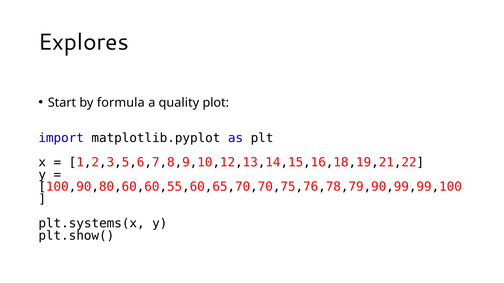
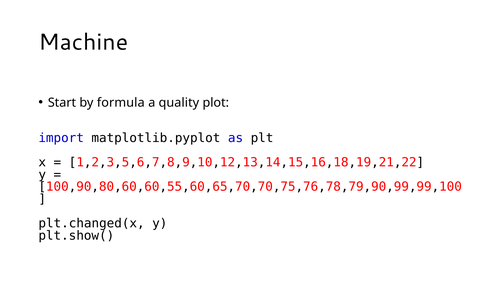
Explores: Explores -> Machine (83, 42)
plt.systems(x: plt.systems(x -> plt.changed(x (92, 224)
